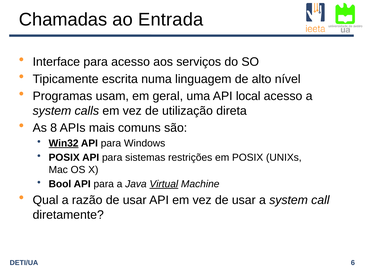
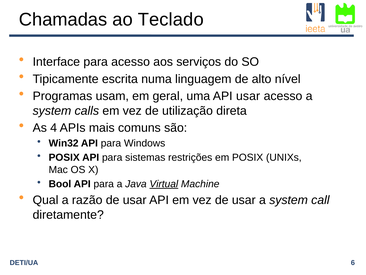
Entrada: Entrada -> Teclado (171, 20)
API local: local -> usar (248, 96)
8: 8 -> 4 (54, 128)
Win32 underline: present -> none (64, 143)
